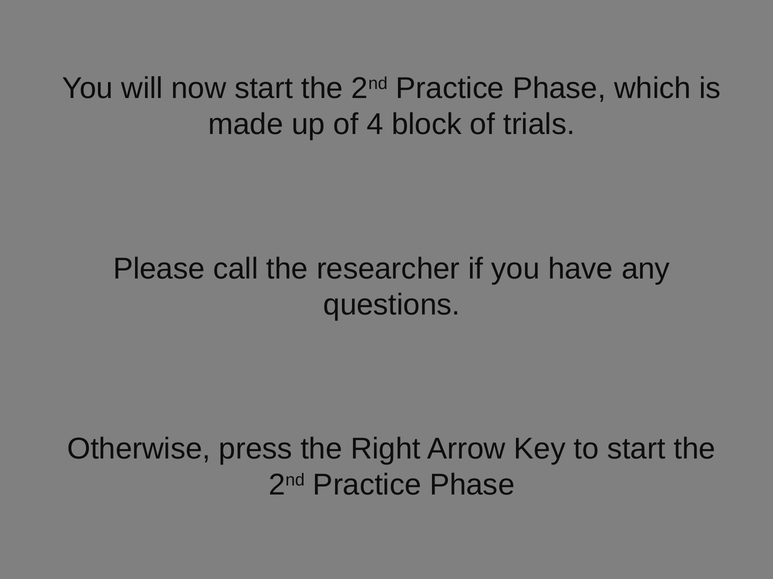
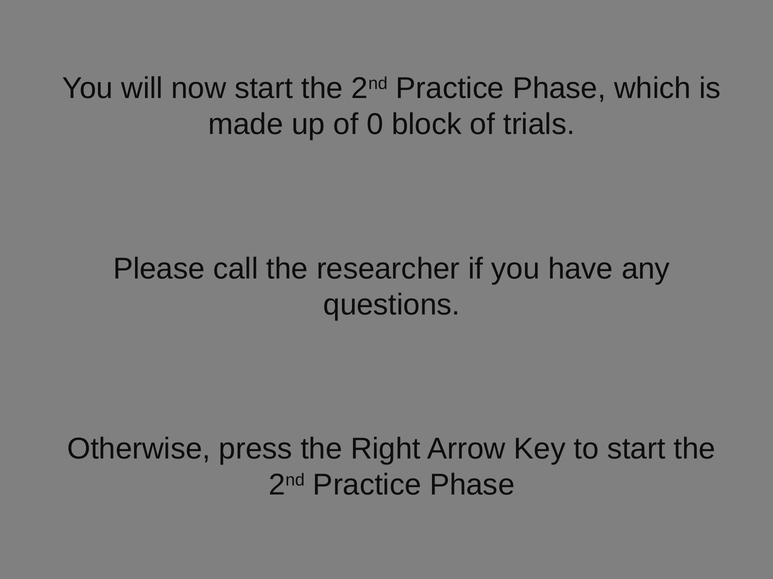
4: 4 -> 0 (375, 125)
